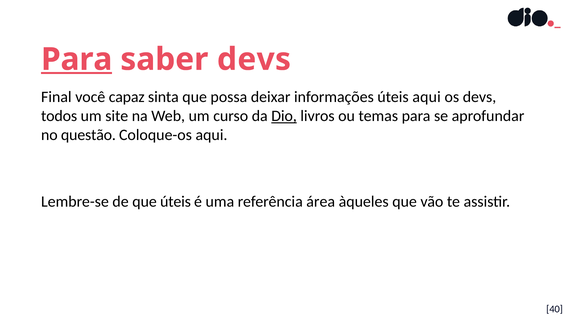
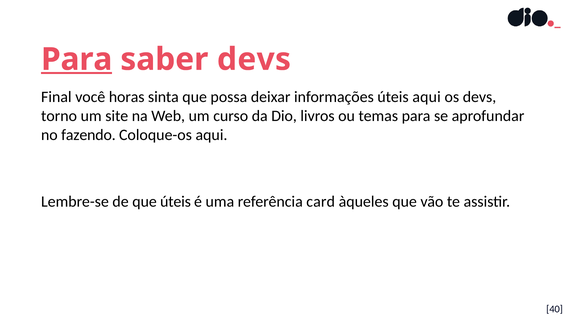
capaz: capaz -> horas (127, 97)
todos: todos -> torno (59, 116)
Dio underline: present -> none (284, 116)
questão: questão -> fazendo (88, 135)
área: área -> card (321, 202)
